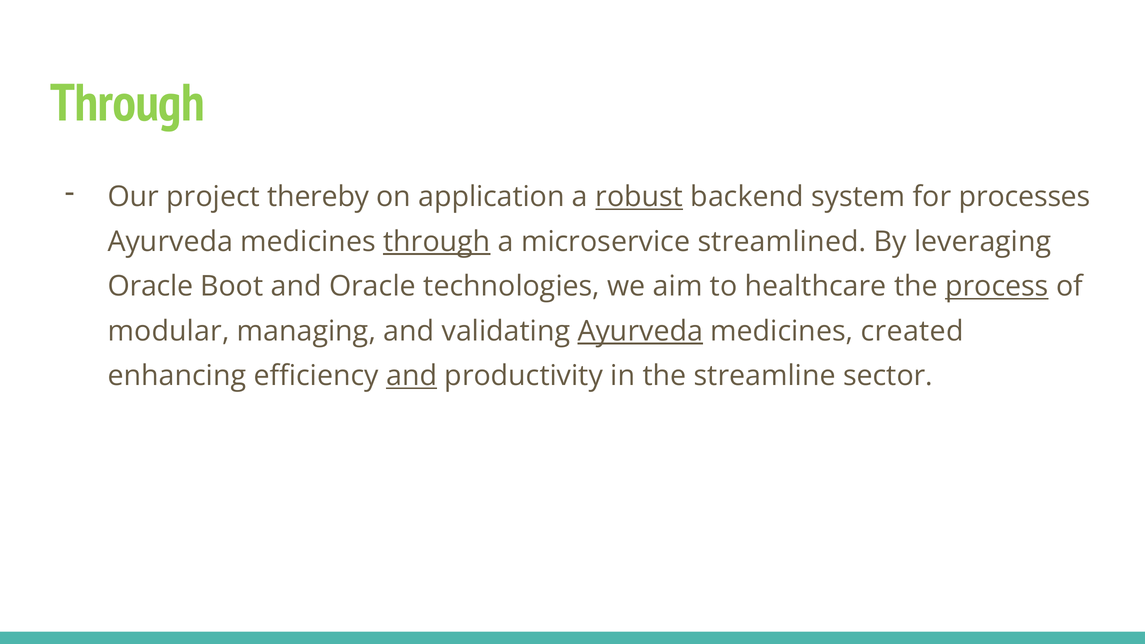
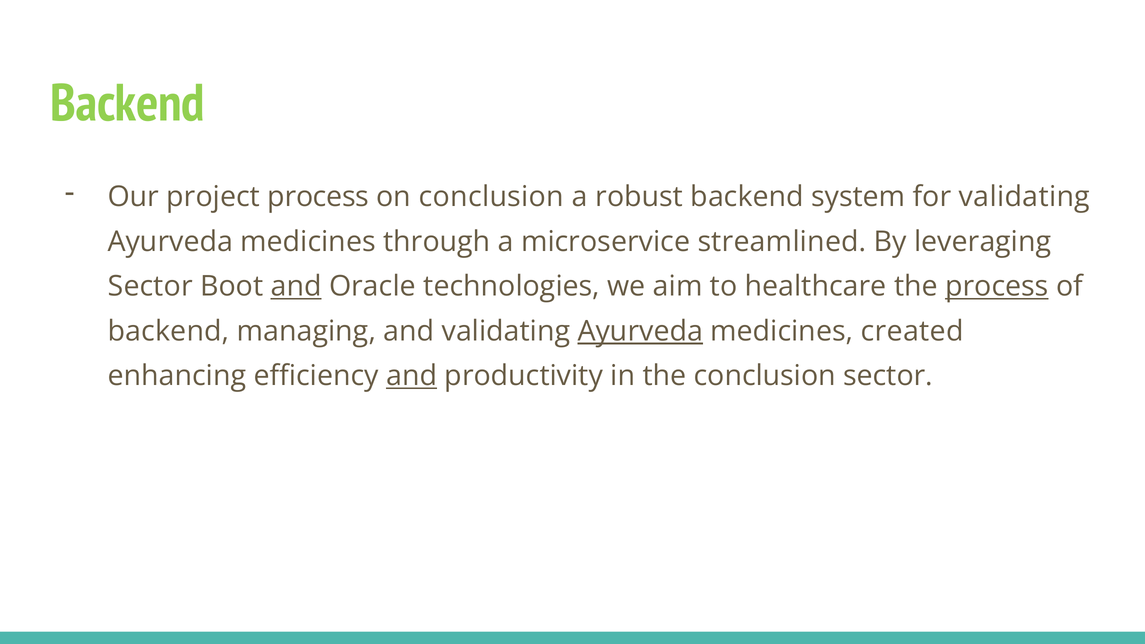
Through: Through -> Backend (128, 103)
project thereby: thereby -> process (318, 197)
on application: application -> conclusion (491, 197)
robust underline: present -> none (639, 197)
for processes: processes -> validating (1024, 197)
through underline: present -> none (437, 242)
Oracle: Oracle -> Sector (150, 286)
and underline: none -> present (296, 286)
modular: modular -> backend (169, 331)
the streamline: streamline -> conclusion (765, 376)
